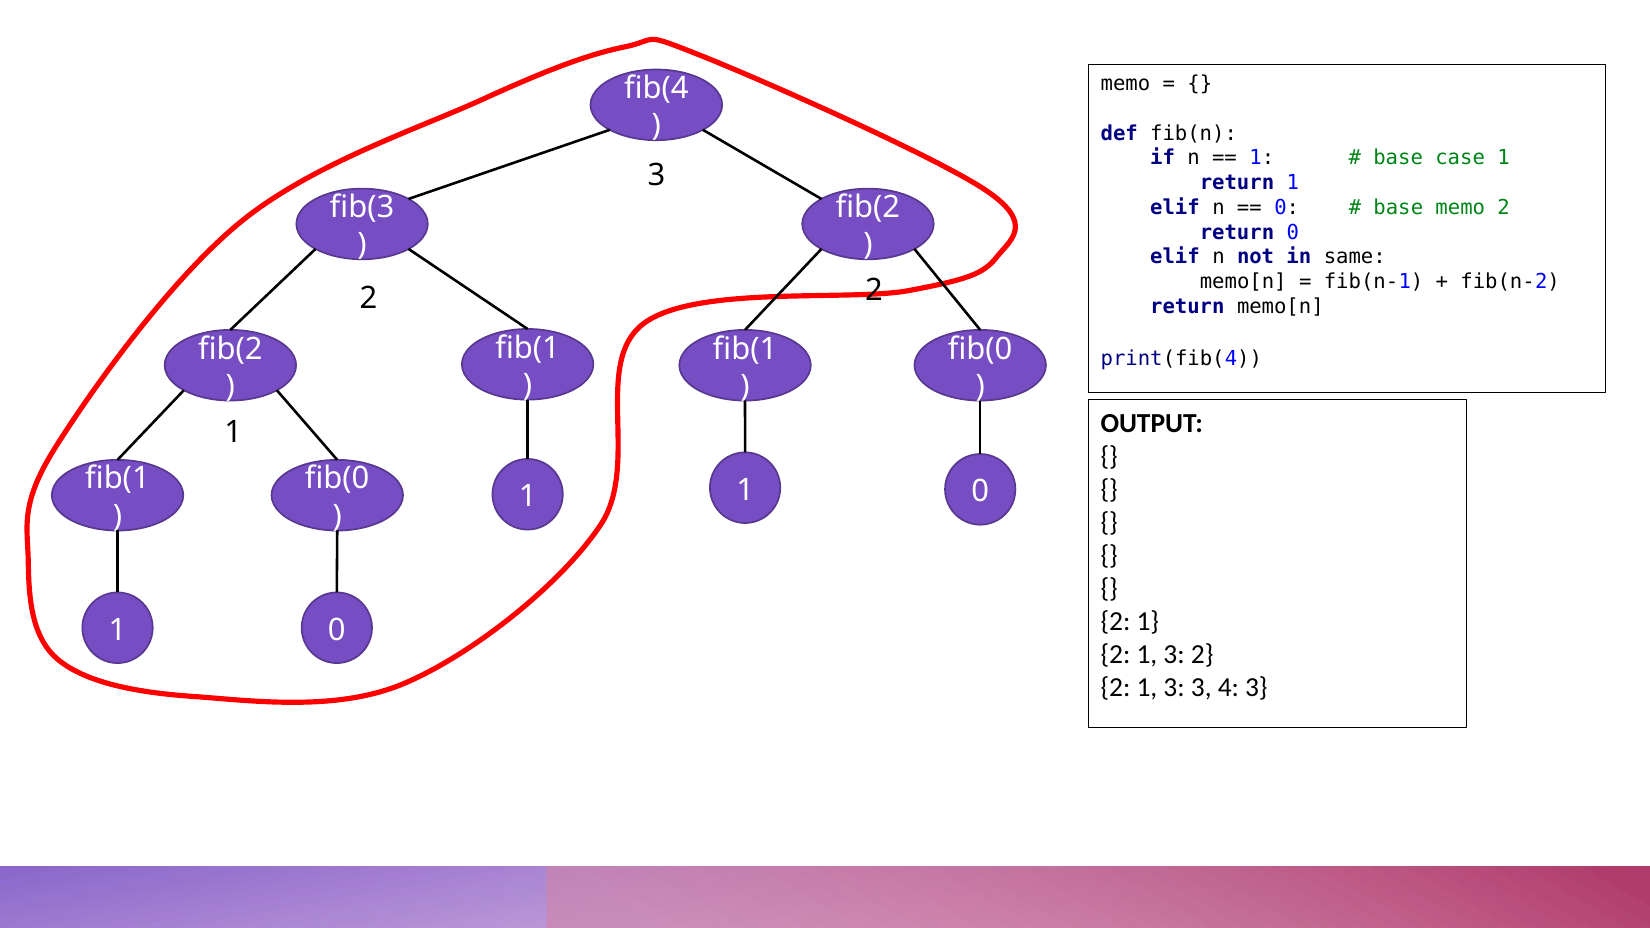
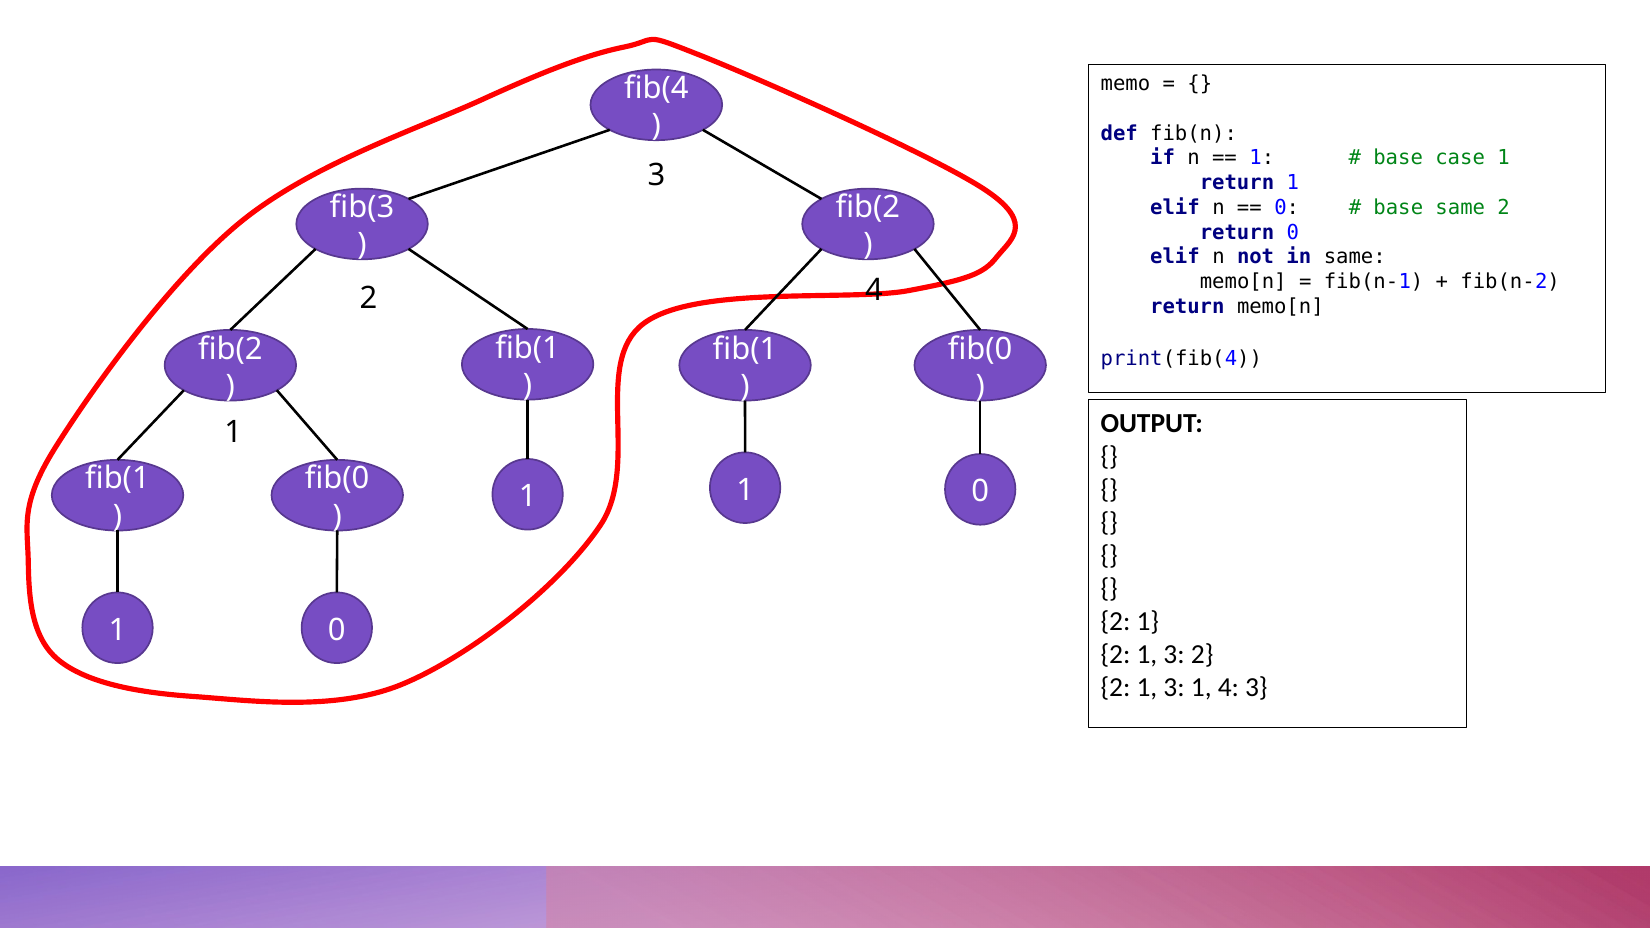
base memo: memo -> same (1460, 208)
2: 2 -> 4 (874, 291)
3 3: 3 -> 1 (1201, 688)
